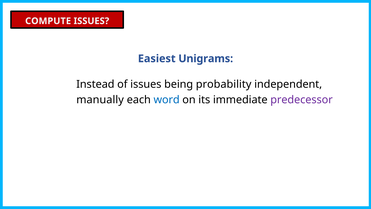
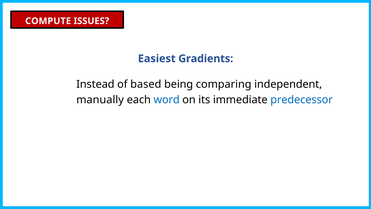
Unigrams: Unigrams -> Gradients (206, 59)
of issues: issues -> based (146, 84)
probability: probability -> comparing (224, 84)
predecessor colour: purple -> blue (302, 100)
